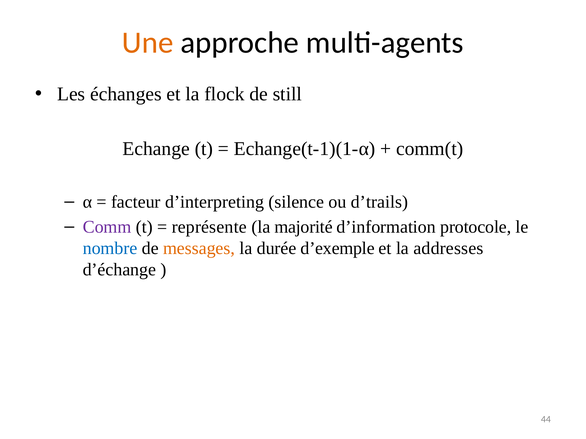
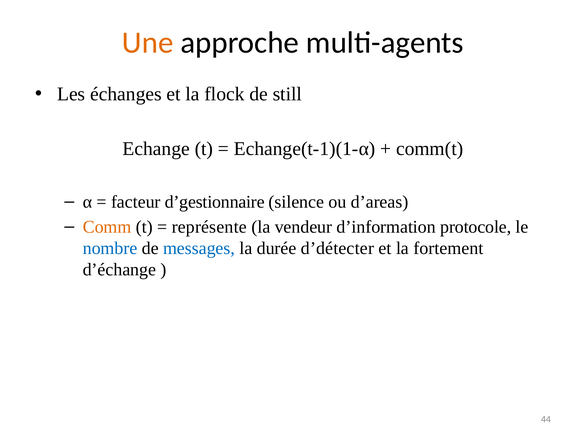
d’interpreting: d’interpreting -> d’gestionnaire (215, 202)
d’trails: d’trails -> d’areas (380, 202)
Comm colour: purple -> orange (107, 227)
majorité: majorité -> vendeur (303, 227)
messages colour: orange -> blue (199, 249)
d’exemple: d’exemple -> d’détecter (337, 249)
addresses: addresses -> fortement (448, 249)
